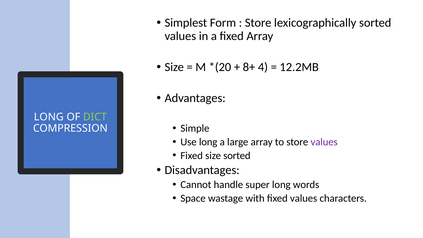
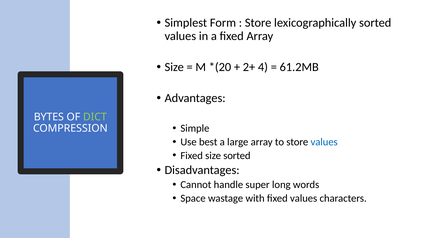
8+: 8+ -> 2+ (249, 67)
12.2MB: 12.2MB -> 61.2MB (299, 67)
LONG: LONG -> BYTES (49, 117)
Use long: long -> best (208, 142)
values colour: purple -> blue (324, 142)
